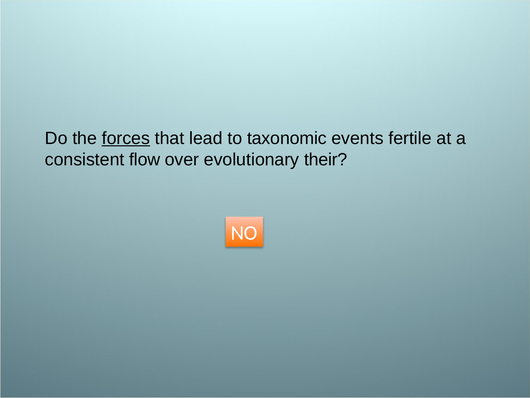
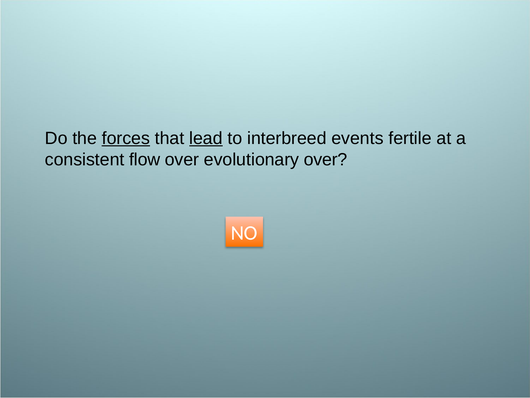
lead underline: none -> present (206, 138)
taxonomic: taxonomic -> interbreed (287, 138)
evolutionary their: their -> over (326, 159)
